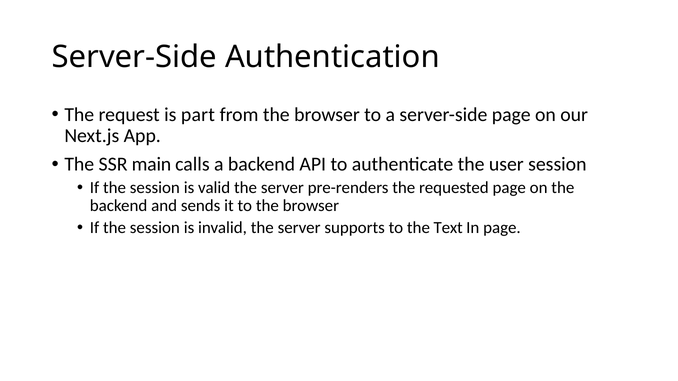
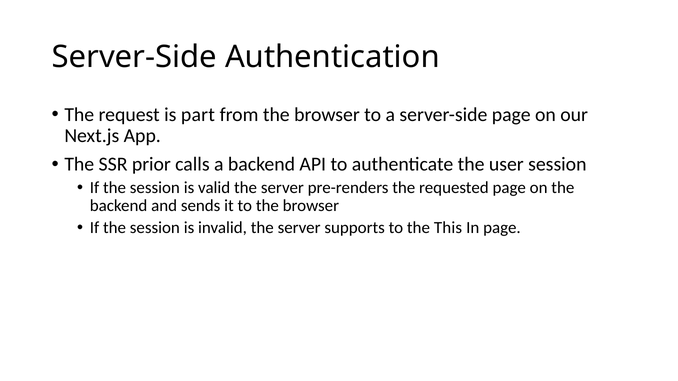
main: main -> prior (151, 164)
Text: Text -> This (448, 228)
